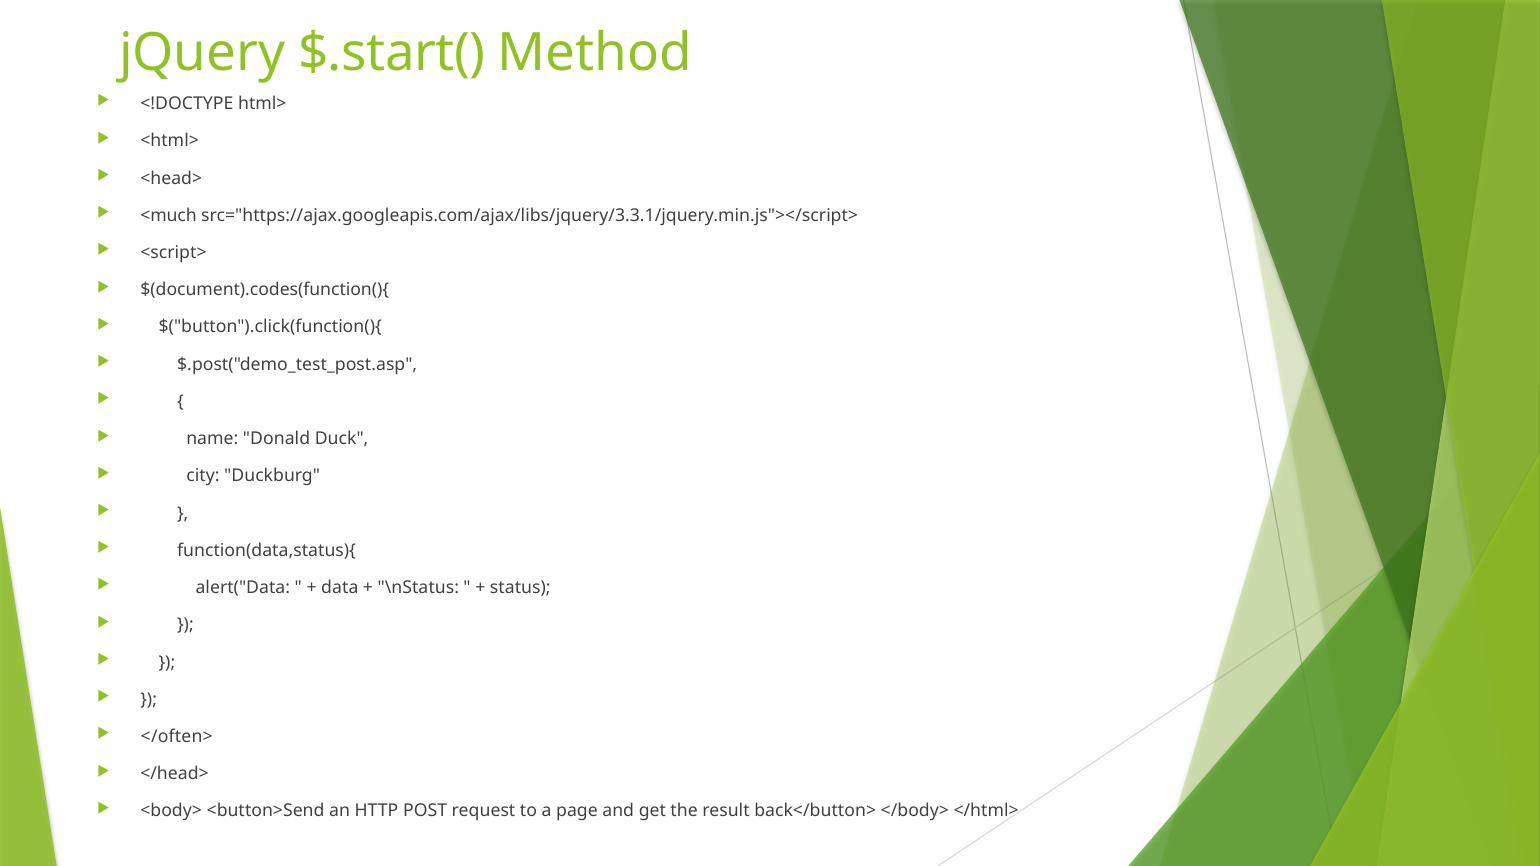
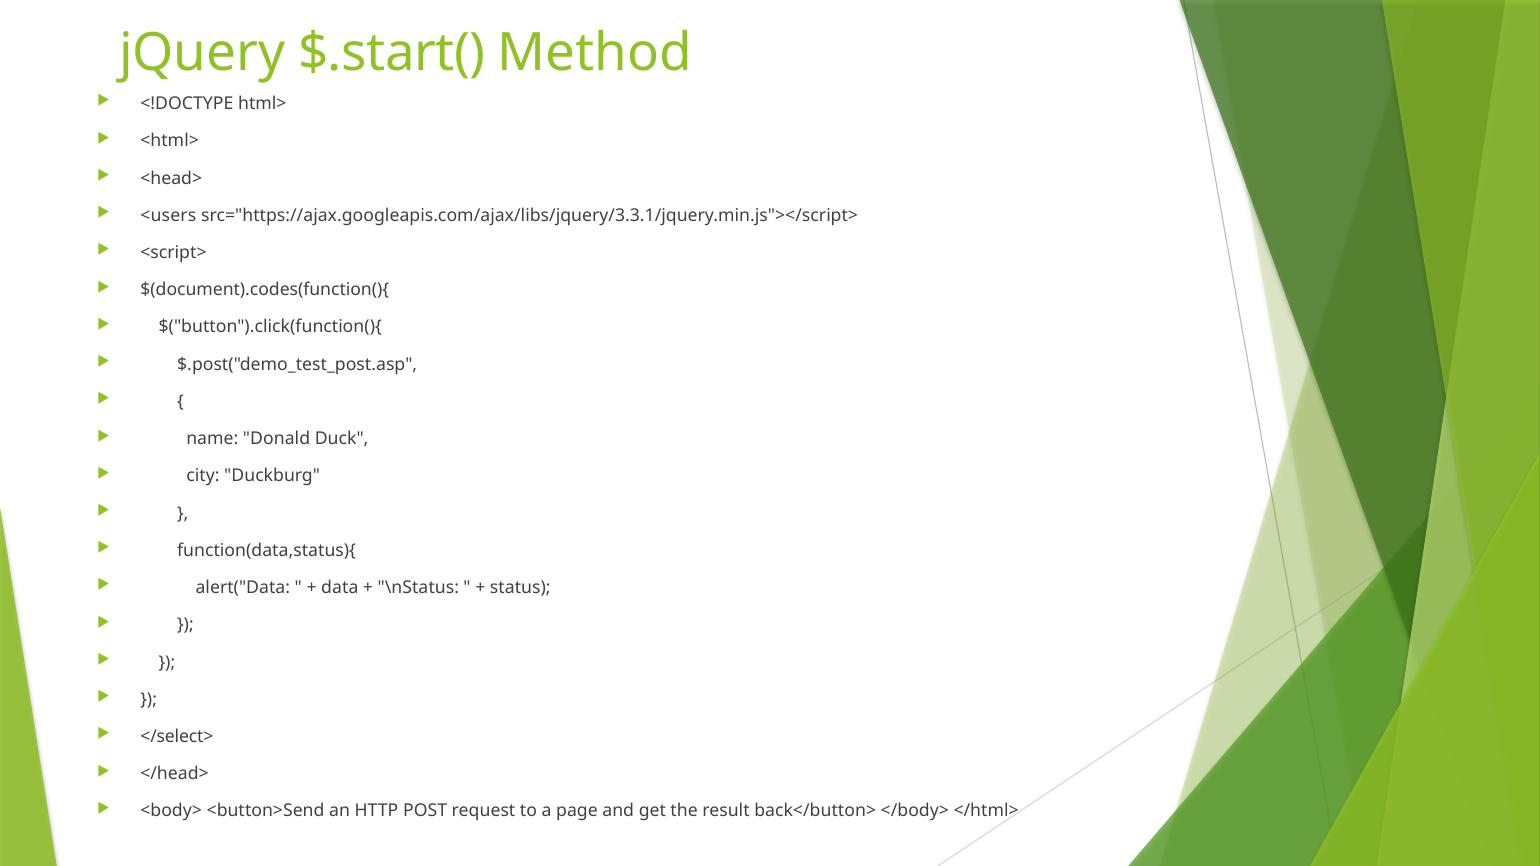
<much: <much -> <users (168, 216)
</often>: </often> -> </select> (177, 737)
